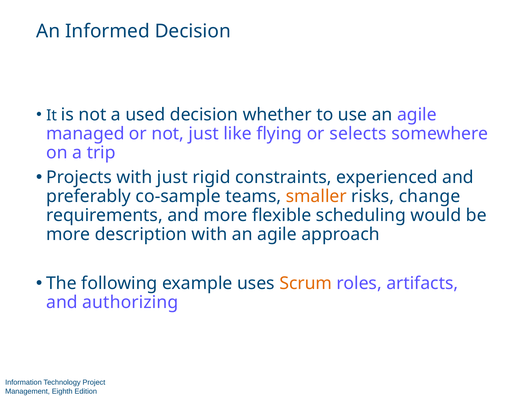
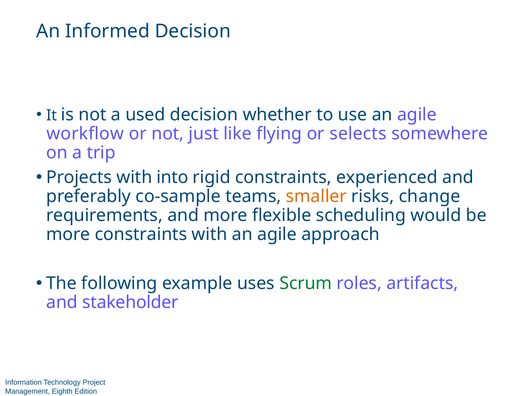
managed: managed -> workflow (85, 134)
with just: just -> into (172, 177)
more description: description -> constraints (141, 234)
Scrum colour: orange -> green (306, 283)
authorizing: authorizing -> stakeholder (130, 302)
